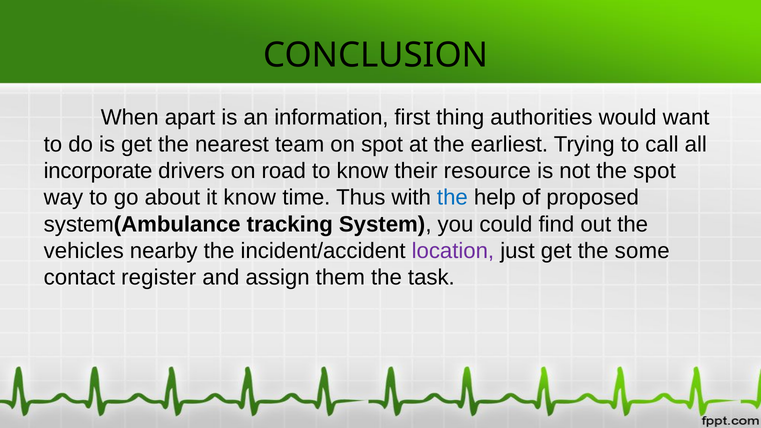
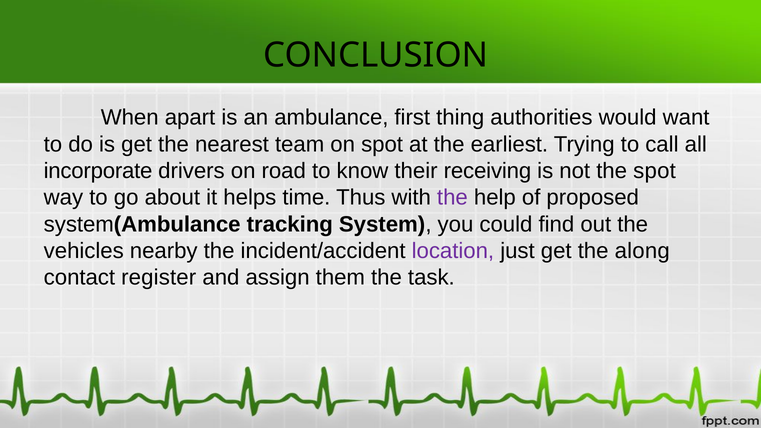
information: information -> ambulance (331, 118)
resource: resource -> receiving (487, 171)
it know: know -> helps (250, 198)
the colour: blue -> purple (452, 198)
some: some -> along (642, 251)
